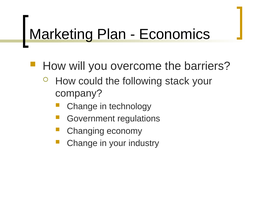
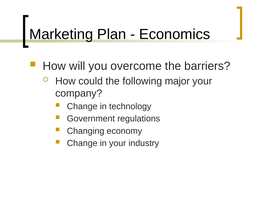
stack: stack -> major (177, 81)
